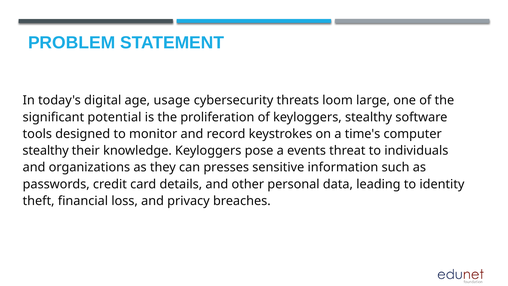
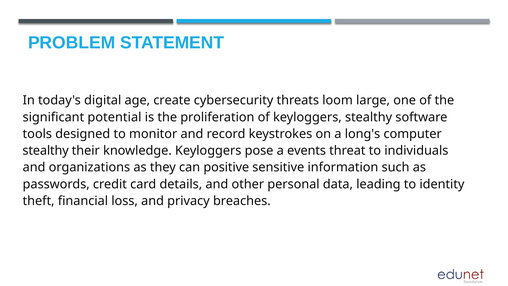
usage: usage -> create (172, 100)
time's: time's -> long's (363, 134)
presses: presses -> positive (226, 167)
